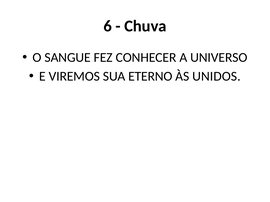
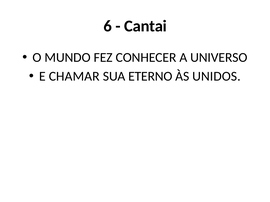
Chuva: Chuva -> Cantai (145, 26)
SANGUE: SANGUE -> MUNDO (68, 58)
VIREMOS: VIREMOS -> CHAMAR (74, 77)
